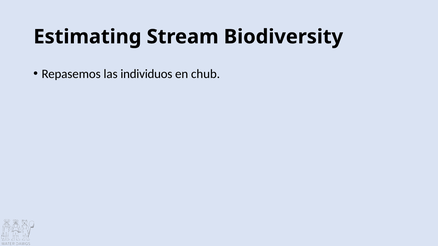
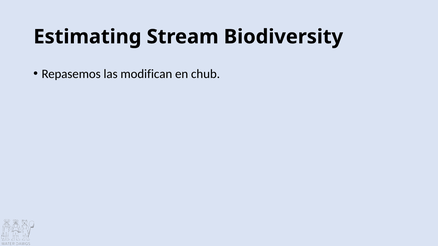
individuos: individuos -> modifican (146, 74)
